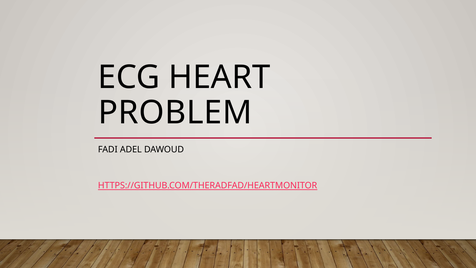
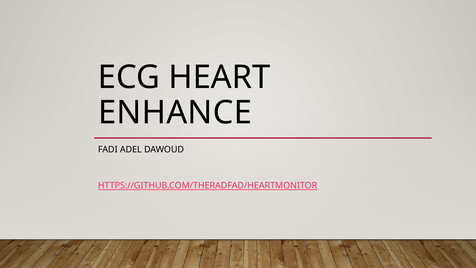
PROBLEM: PROBLEM -> ENHANCE (175, 113)
